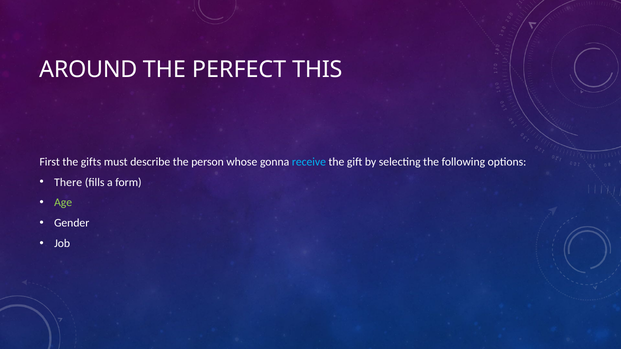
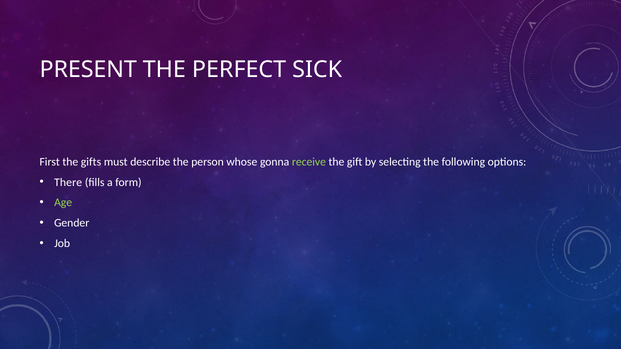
AROUND: AROUND -> PRESENT (88, 70)
THIS: THIS -> SICK (317, 70)
receive colour: light blue -> light green (309, 162)
